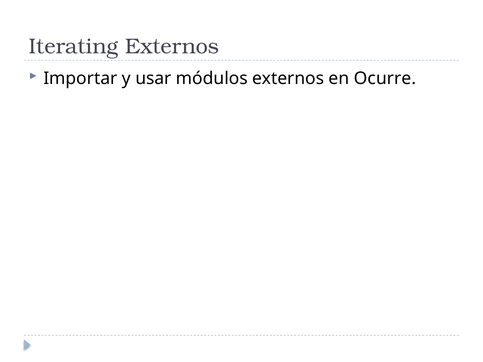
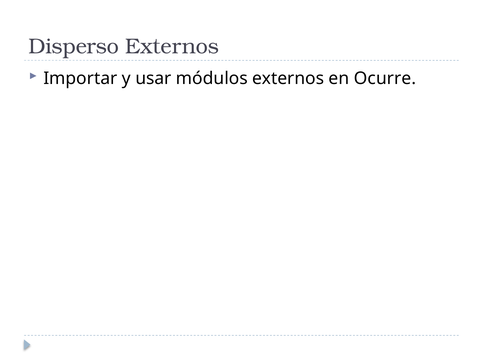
Iterating: Iterating -> Disperso (74, 47)
